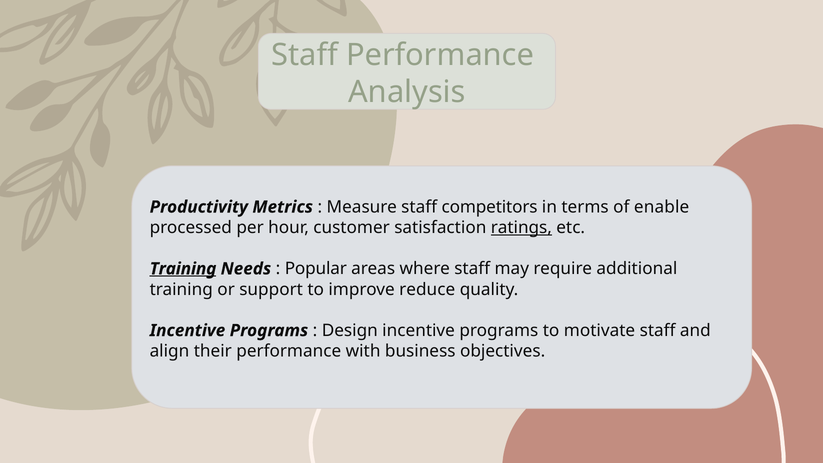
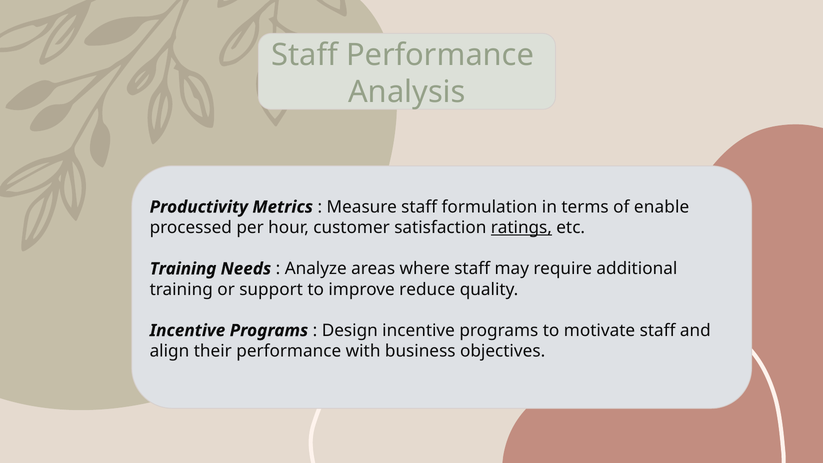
competitors: competitors -> formulation (489, 207)
Training underline: present -> none (183, 269)
Popular: Popular -> Analyze (316, 269)
